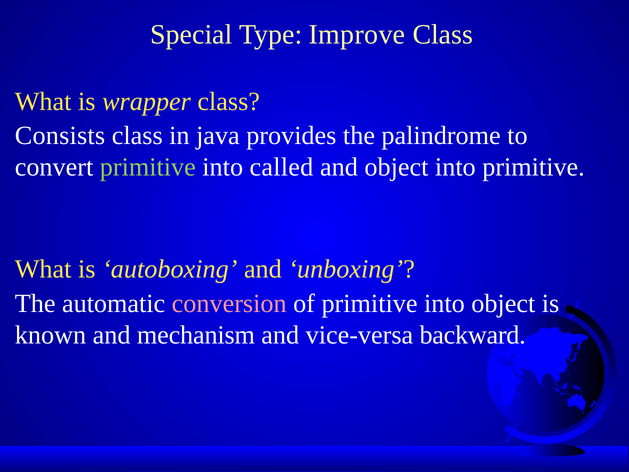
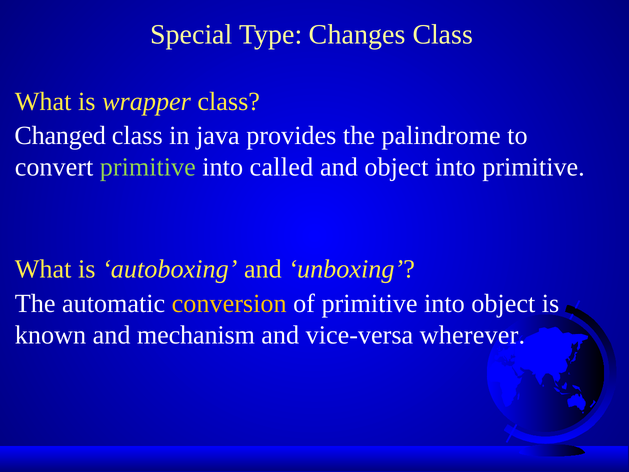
Improve: Improve -> Changes (357, 34)
Consists: Consists -> Changed (60, 136)
conversion colour: pink -> yellow (229, 303)
backward: backward -> wherever (472, 335)
